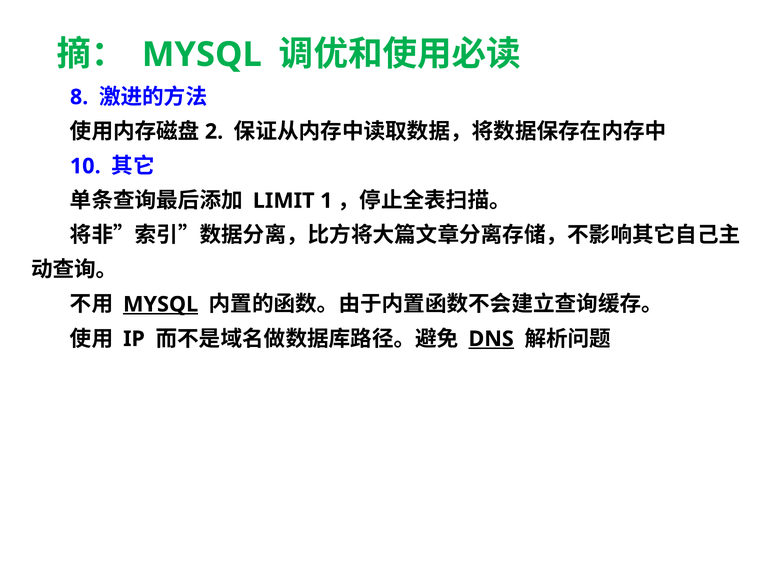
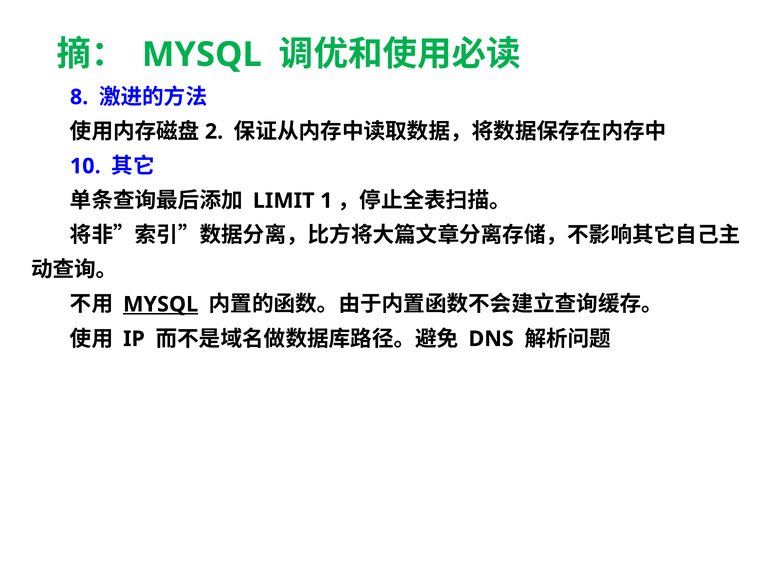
DNS underline: present -> none (491, 339)
